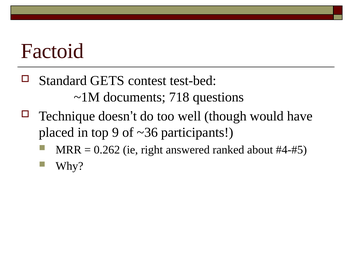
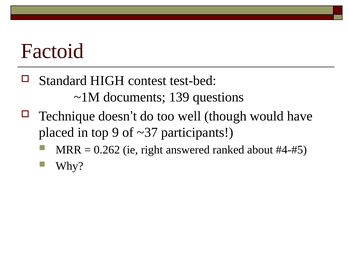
GETS: GETS -> HIGH (107, 81)
718: 718 -> 139 (179, 97)
~36: ~36 -> ~37 (147, 132)
